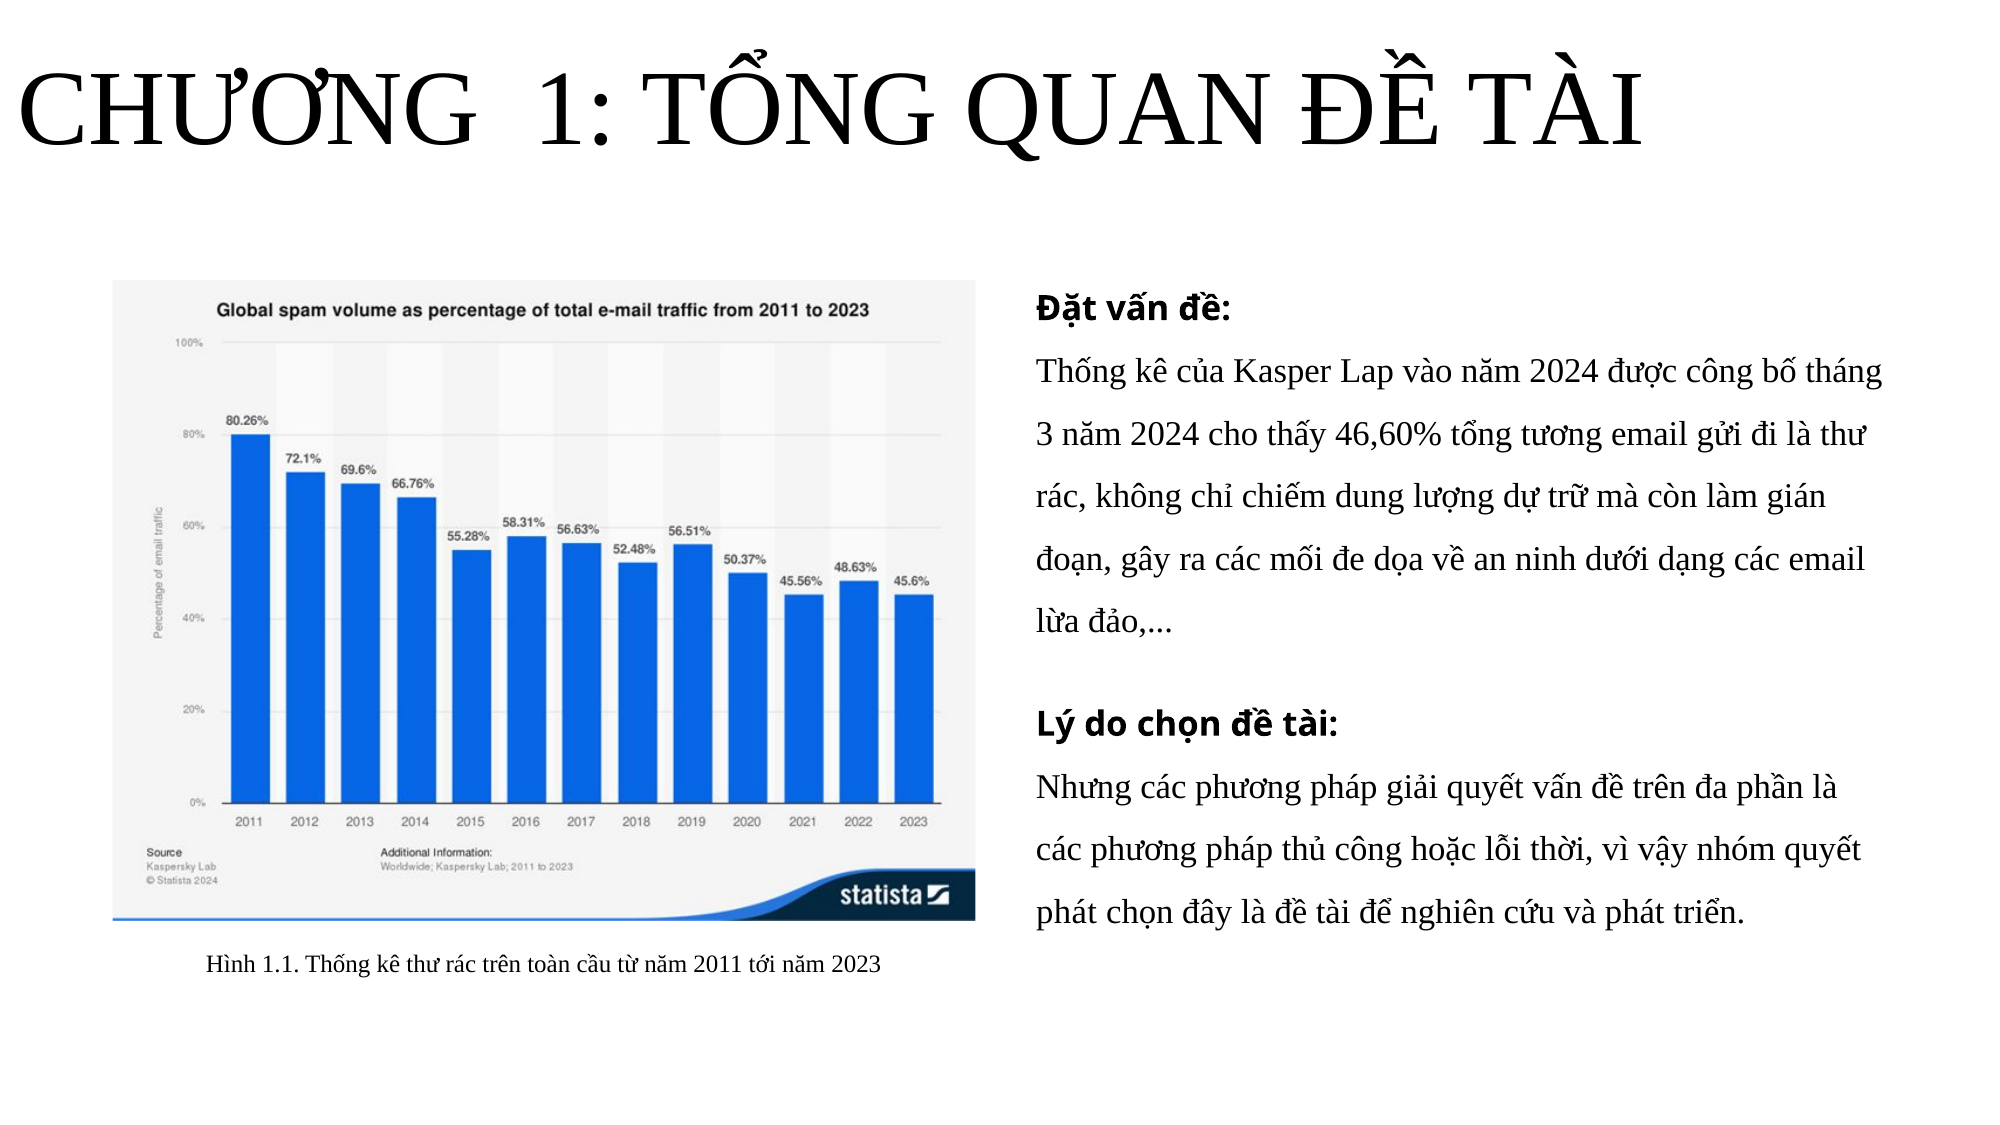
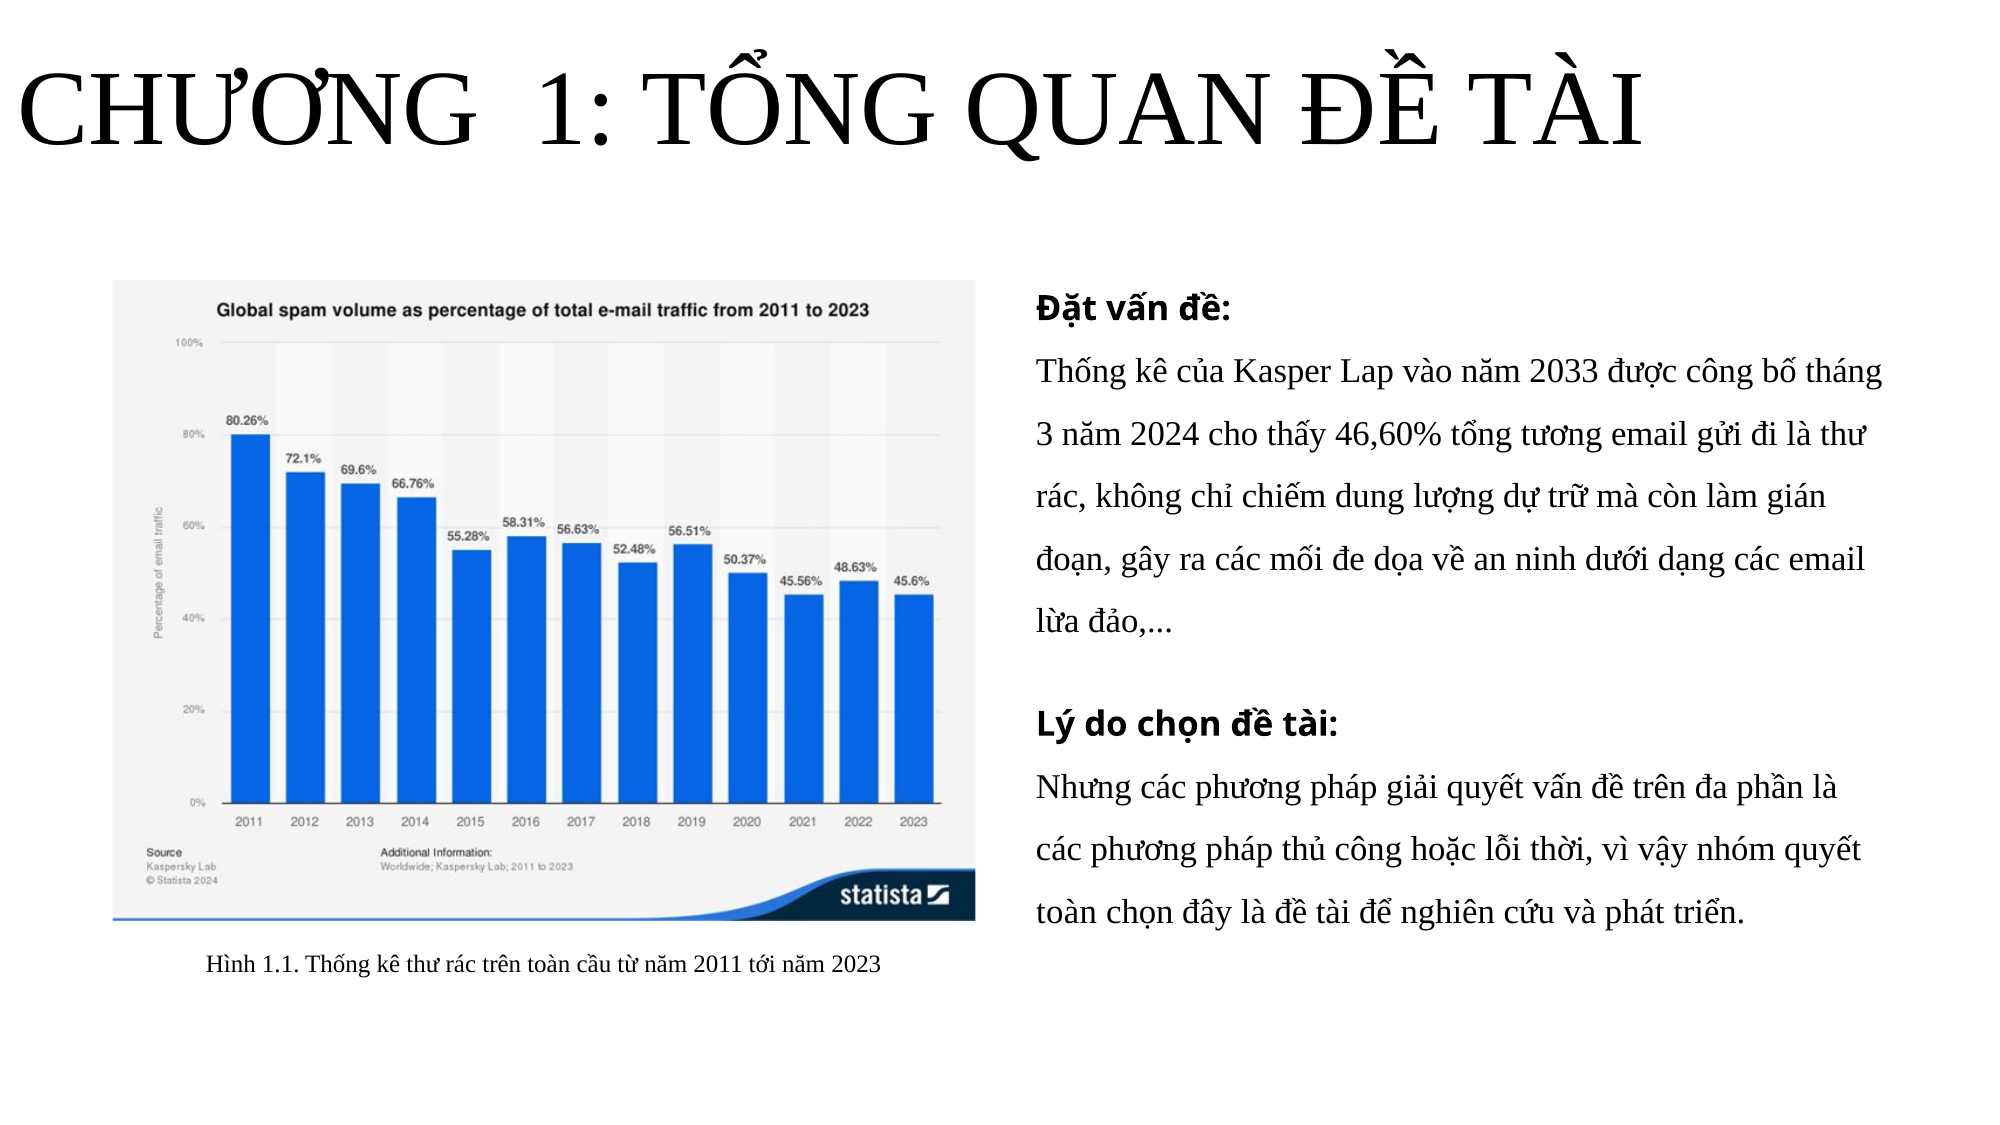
vào năm 2024: 2024 -> 2033 (1564, 371)
phát: phát -> toàn (1067, 912)
